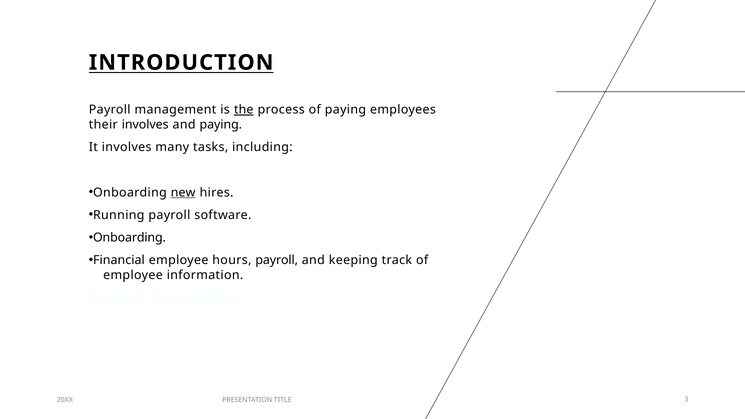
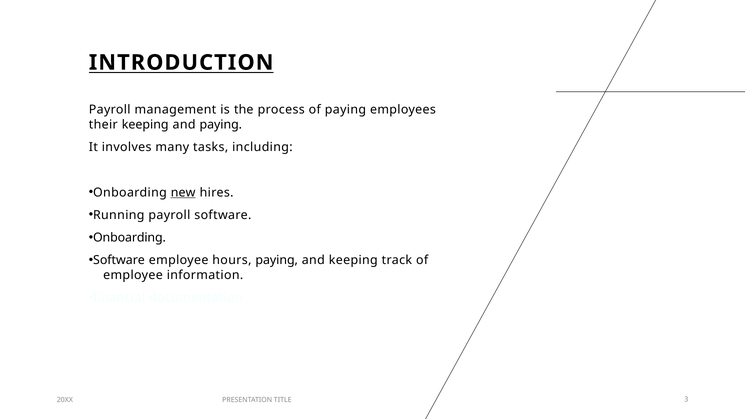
the underline: present -> none (244, 110)
their involves: involves -> keeping (145, 125)
Financial: Financial -> Software (119, 260)
hours payroll: payroll -> paying (277, 260)
